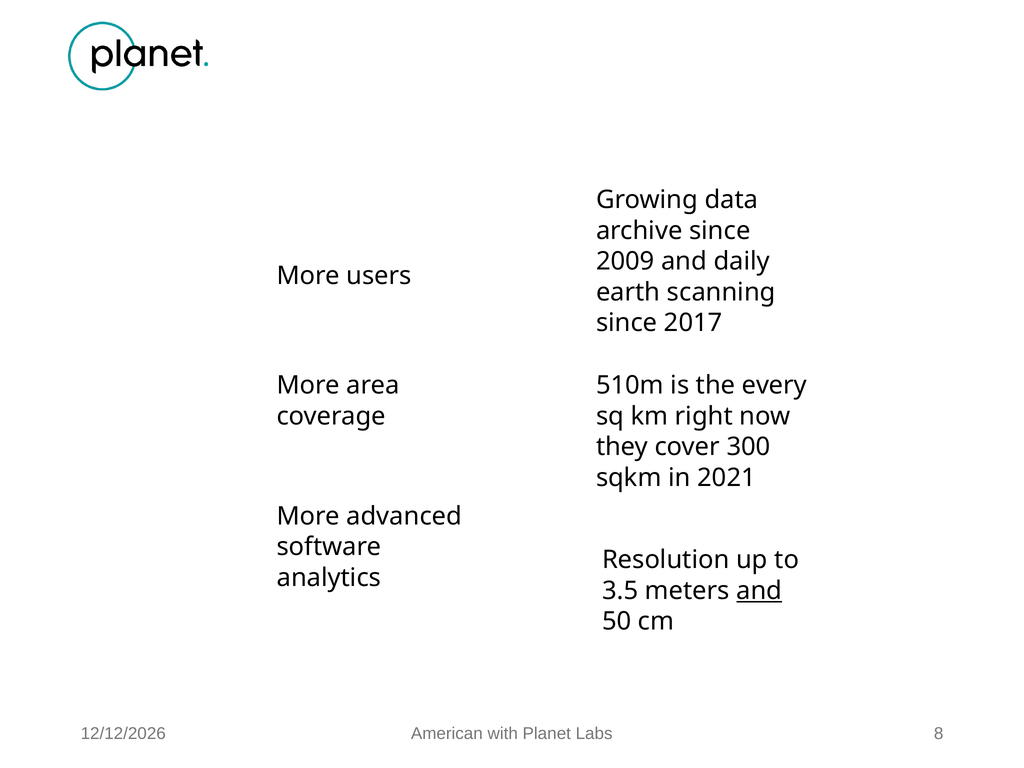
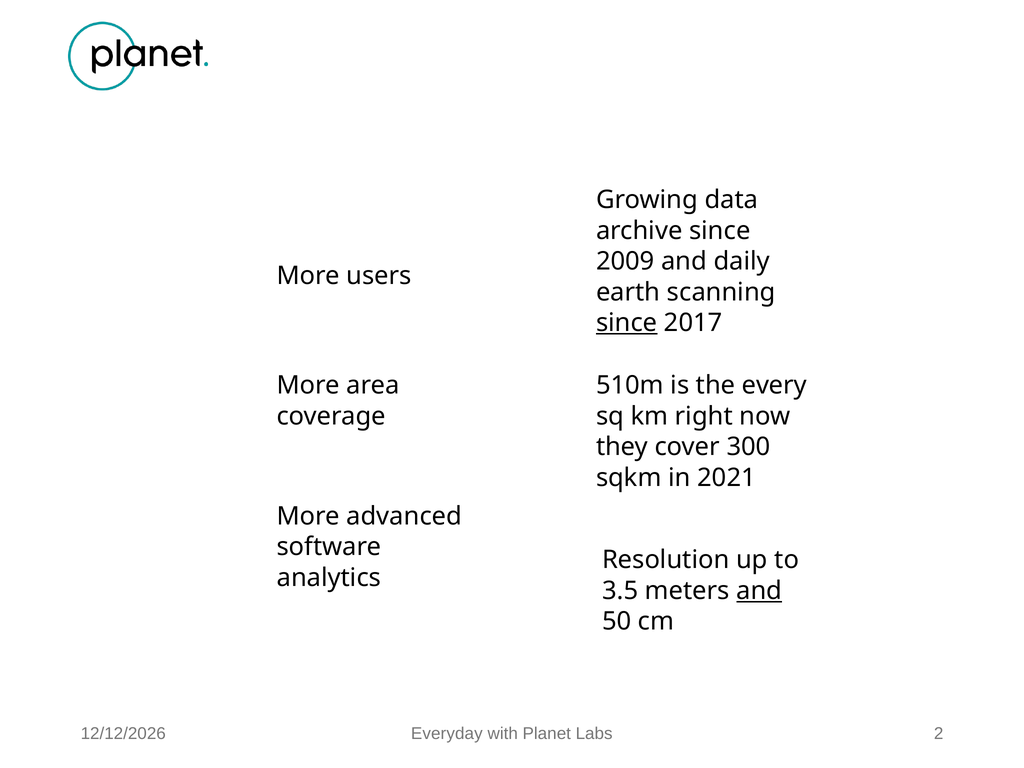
since underline: none -> present (627, 323)
American: American -> Everyday (447, 733)
8: 8 -> 2 (939, 733)
